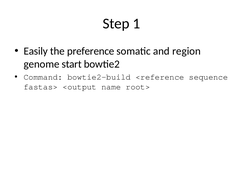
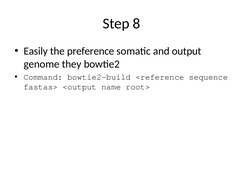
1: 1 -> 8 (137, 24)
region: region -> output (187, 51)
start: start -> they (72, 64)
